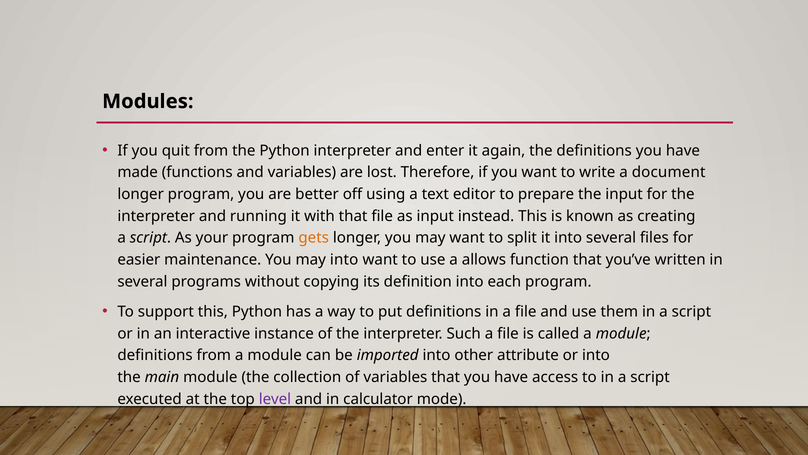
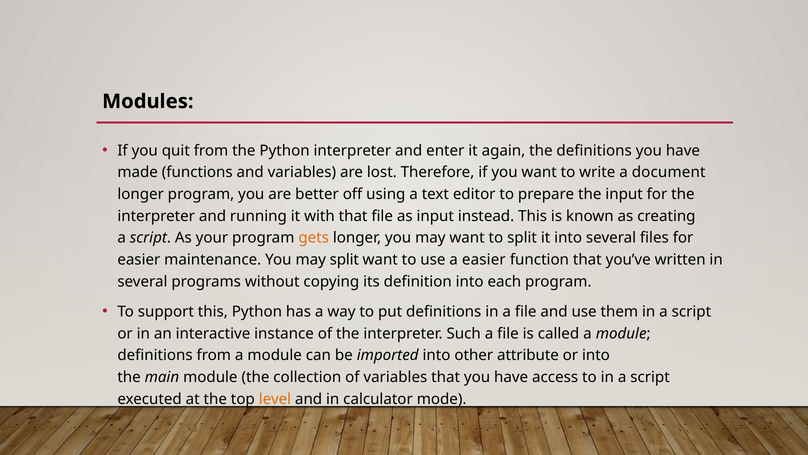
may into: into -> split (344, 259)
a allows: allows -> easier (484, 259)
level colour: purple -> orange (275, 399)
